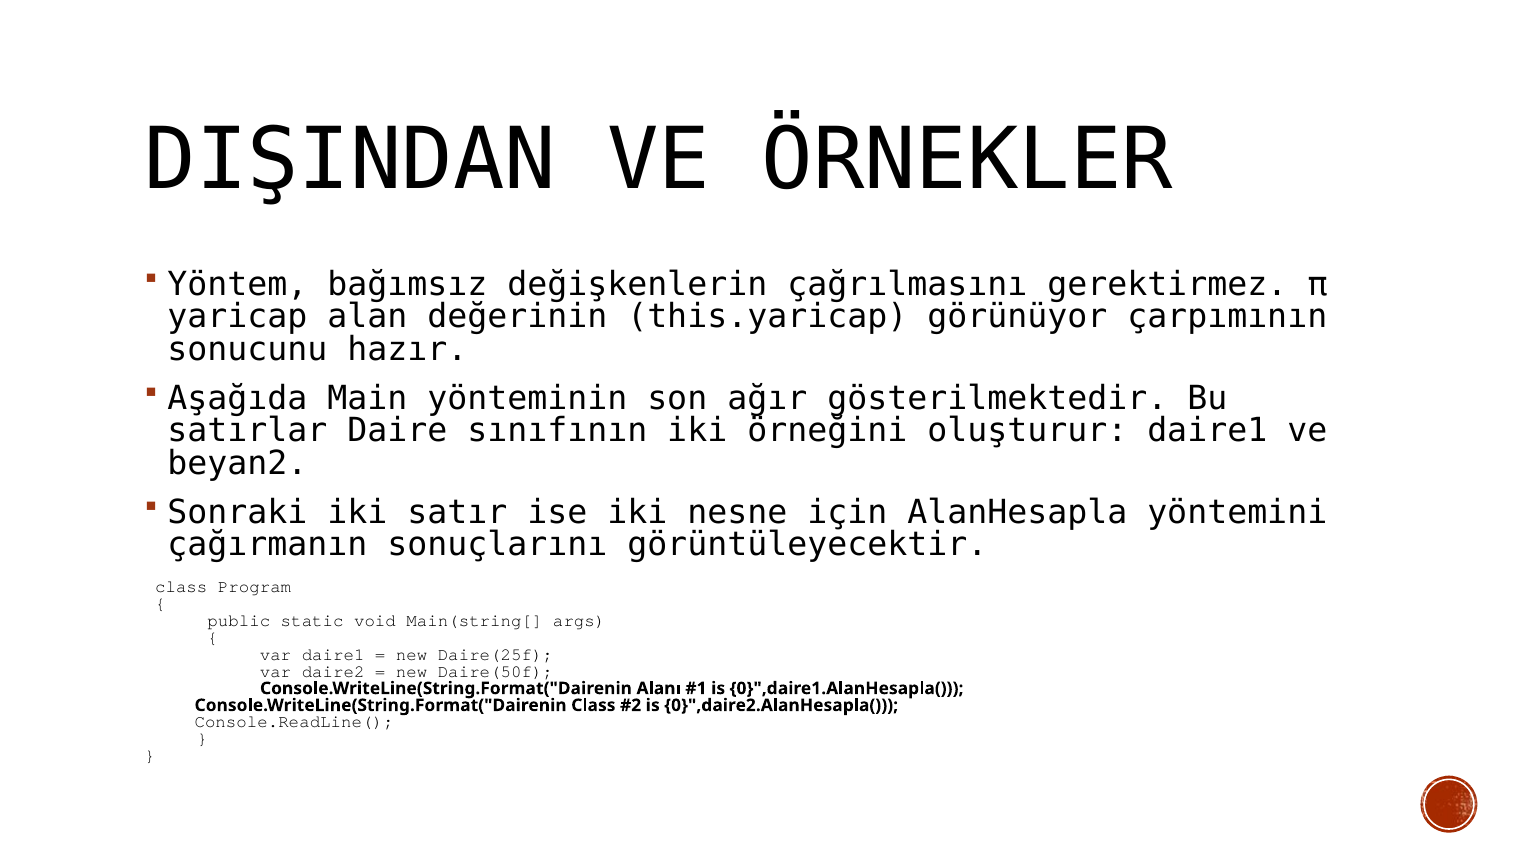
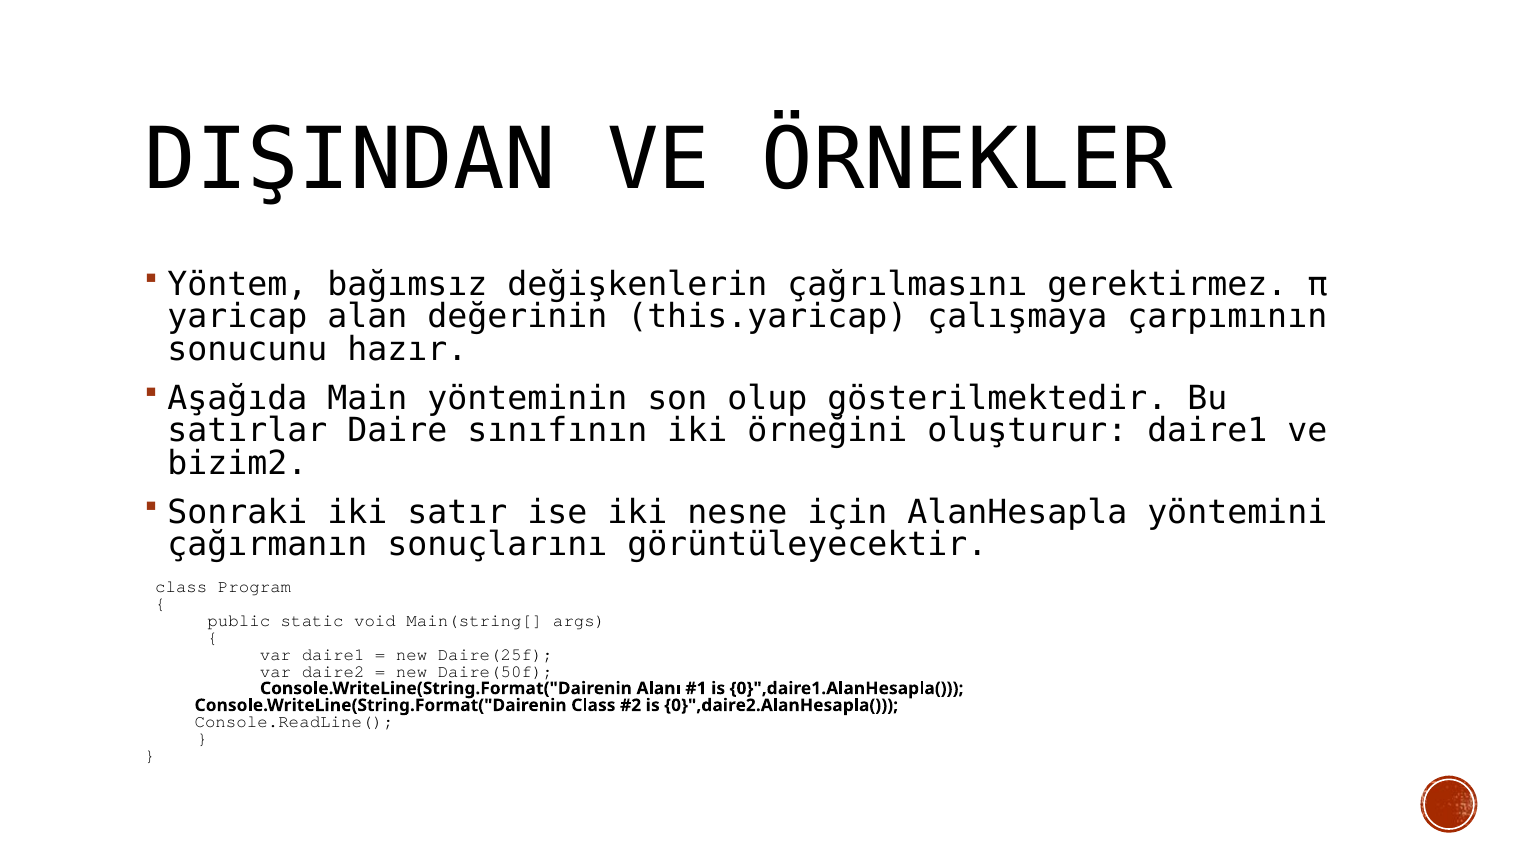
görünüyor: görünüyor -> çalışmaya (1017, 317)
ağır: ağır -> olup (767, 399)
beyan2: beyan2 -> bizim2 (237, 463)
